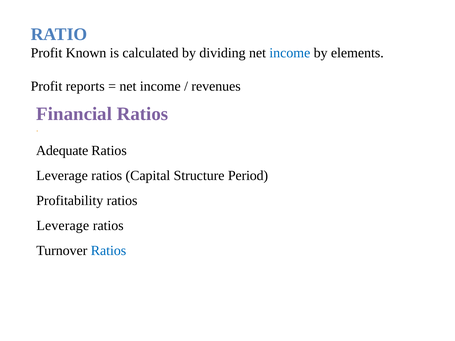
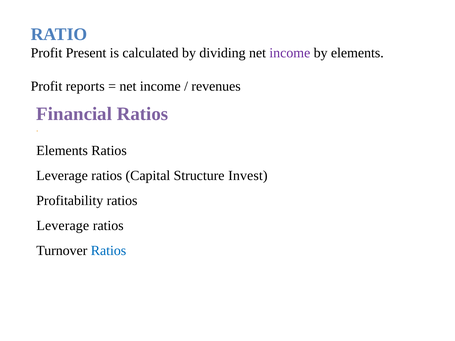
Known: Known -> Present (86, 53)
income colour: blue -> purple (290, 53)
Adequate: Adequate -> Elements (62, 151)
Period: Period -> Invest (248, 176)
